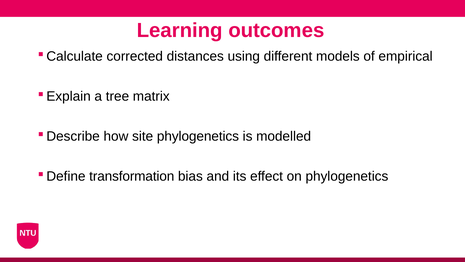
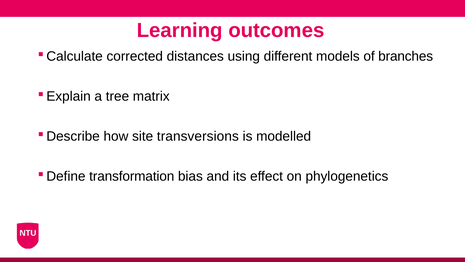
empirical: empirical -> branches (406, 56)
site phylogenetics: phylogenetics -> transversions (198, 136)
